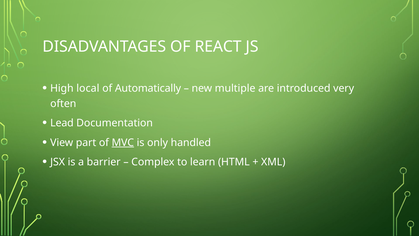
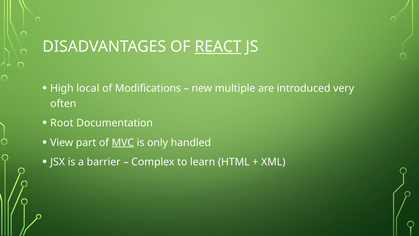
REACT underline: none -> present (218, 47)
Automatically: Automatically -> Modifications (148, 88)
Lead: Lead -> Root (62, 123)
